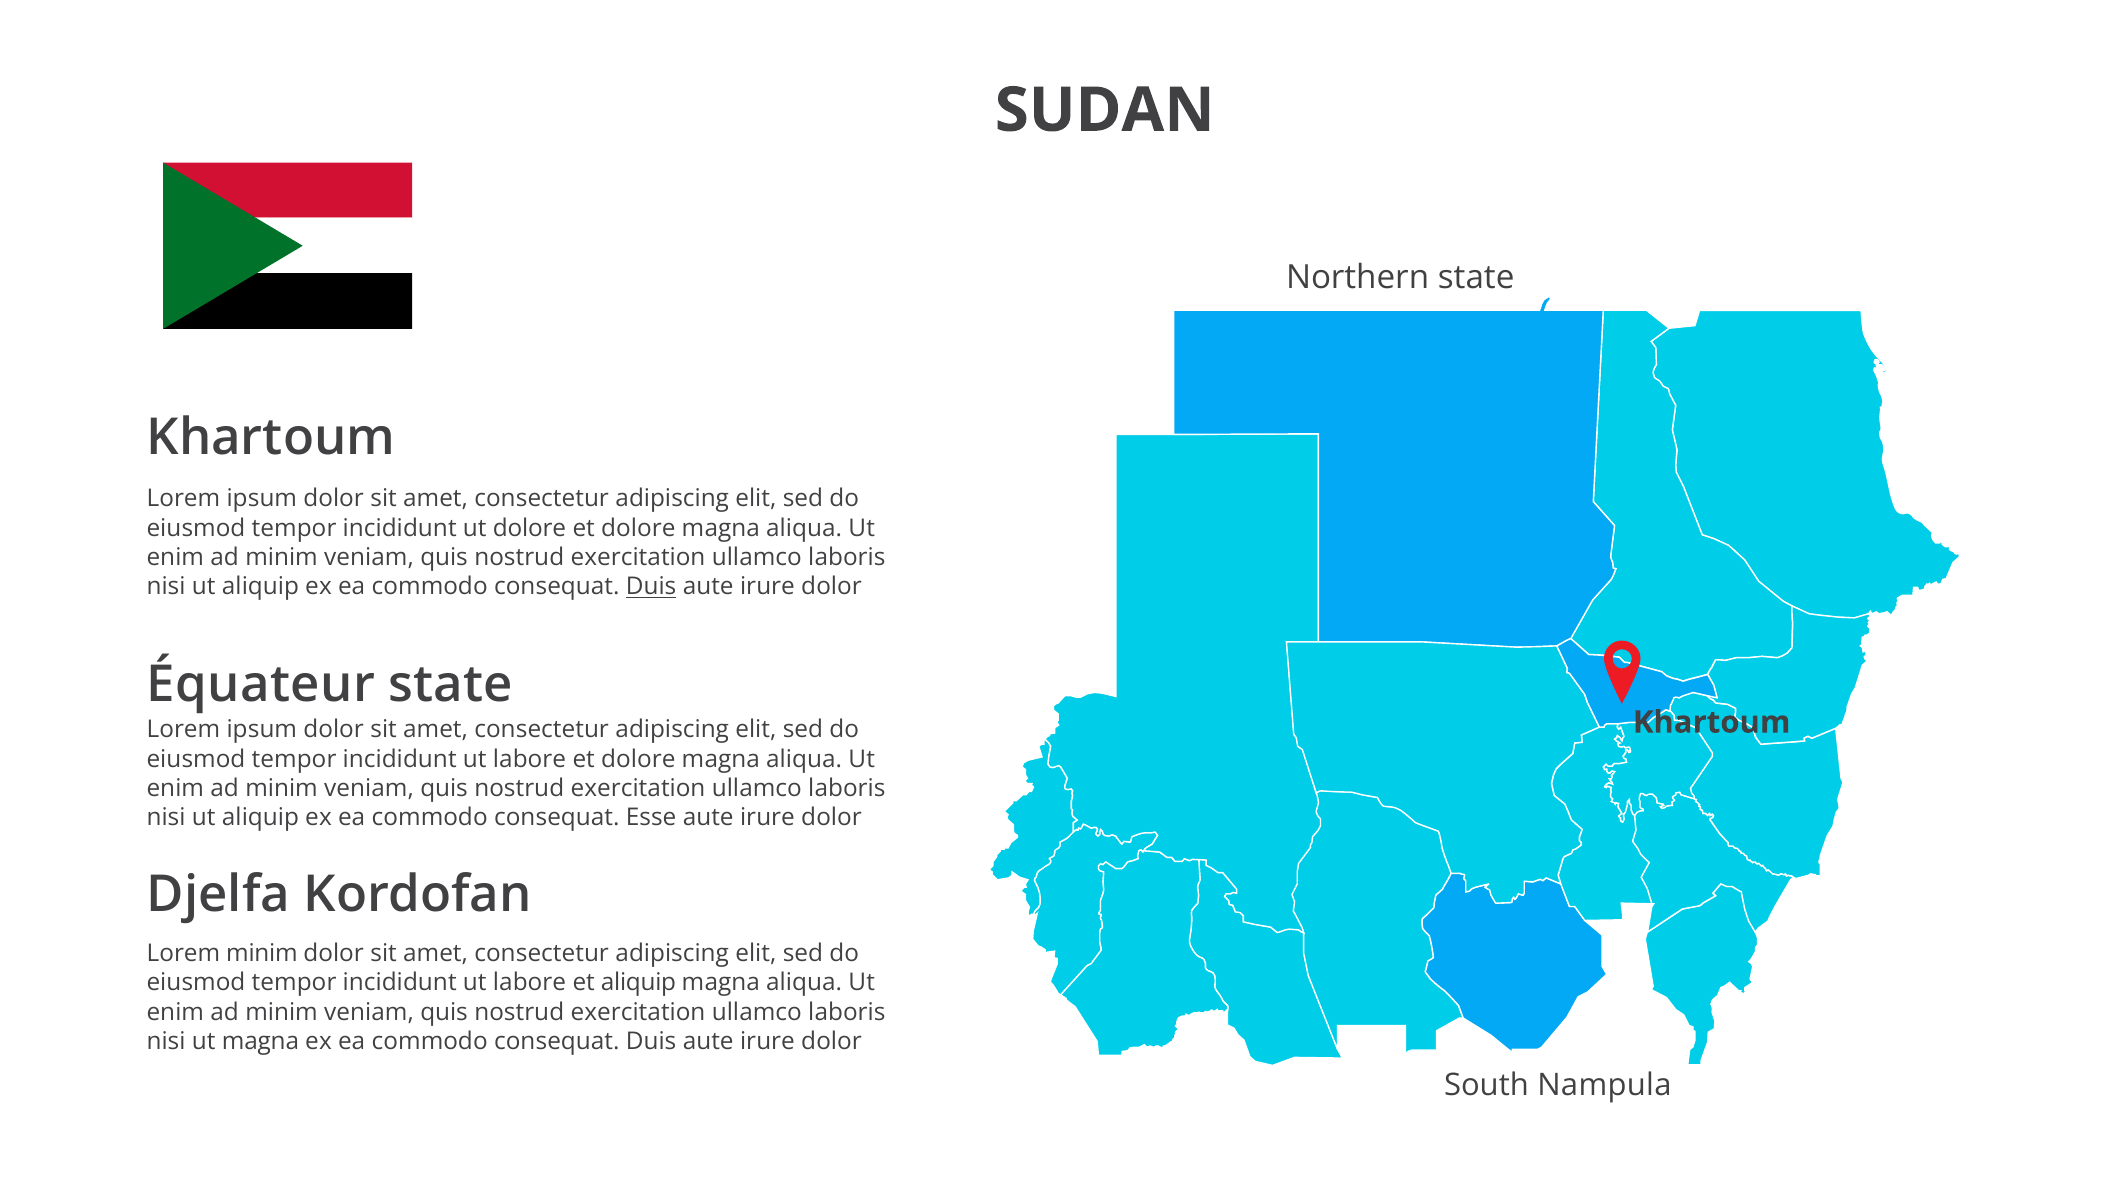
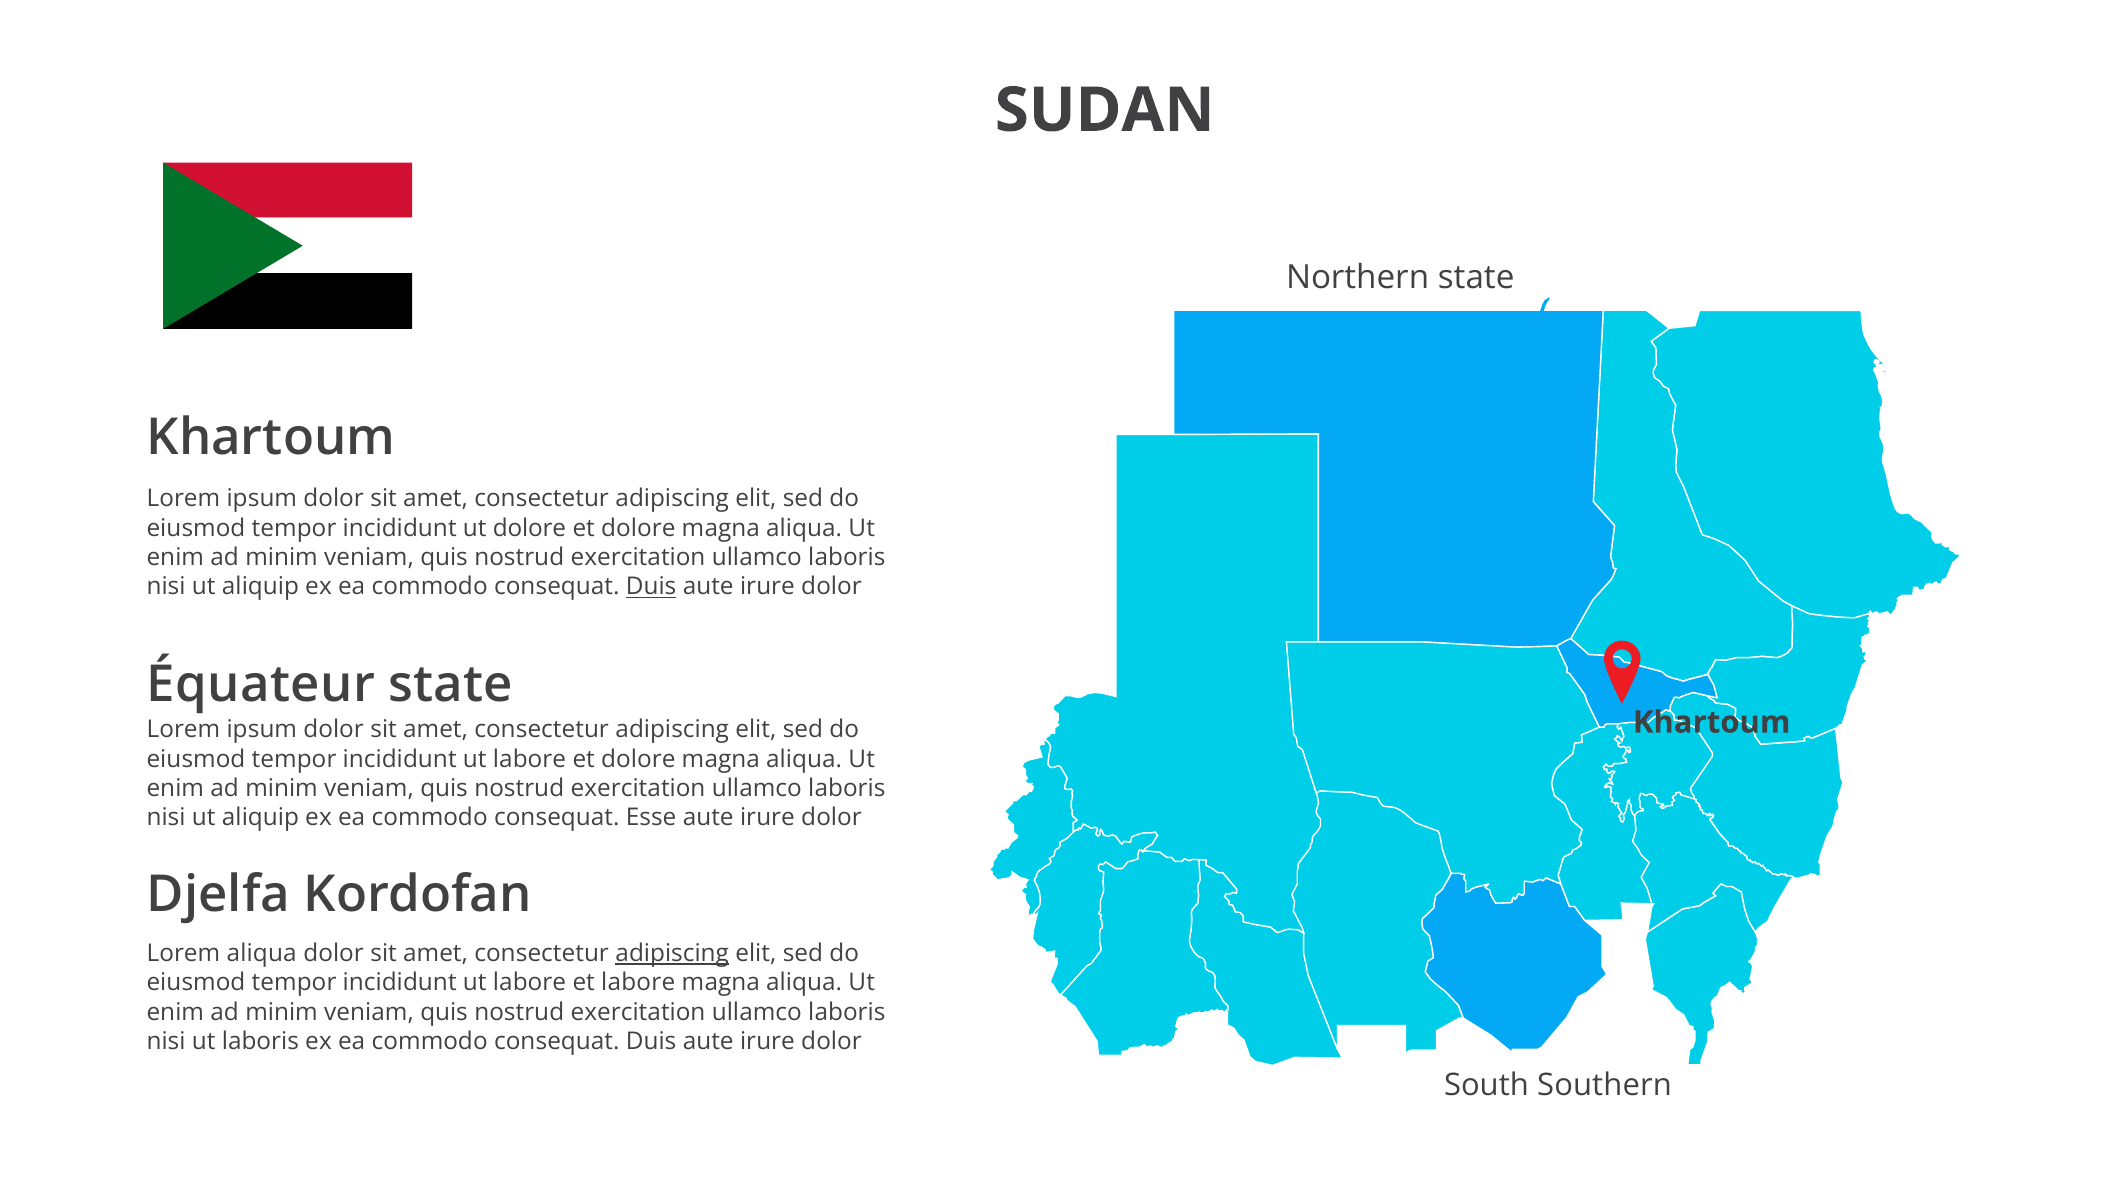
Lorem minim: minim -> aliqua (262, 954)
adipiscing underline: none -> present (672, 954)
et aliquip: aliquip -> labore (638, 983)
ut magna: magna -> laboris (260, 1041)
Nampula: Nampula -> Southern (1604, 1085)
